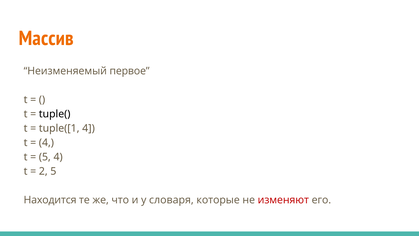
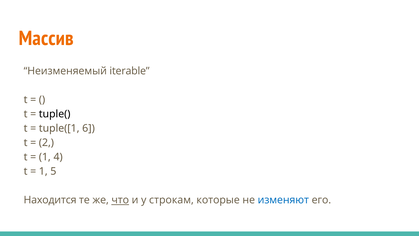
первое: первое -> iterable (130, 71)
tuple([1 4: 4 -> 6 (89, 128)
4: 4 -> 2 (46, 143)
5: 5 -> 1 (45, 157)
2: 2 -> 1 (43, 171)
что underline: none -> present (120, 200)
словаря: словаря -> строкам (171, 200)
изменяют colour: red -> blue (283, 200)
